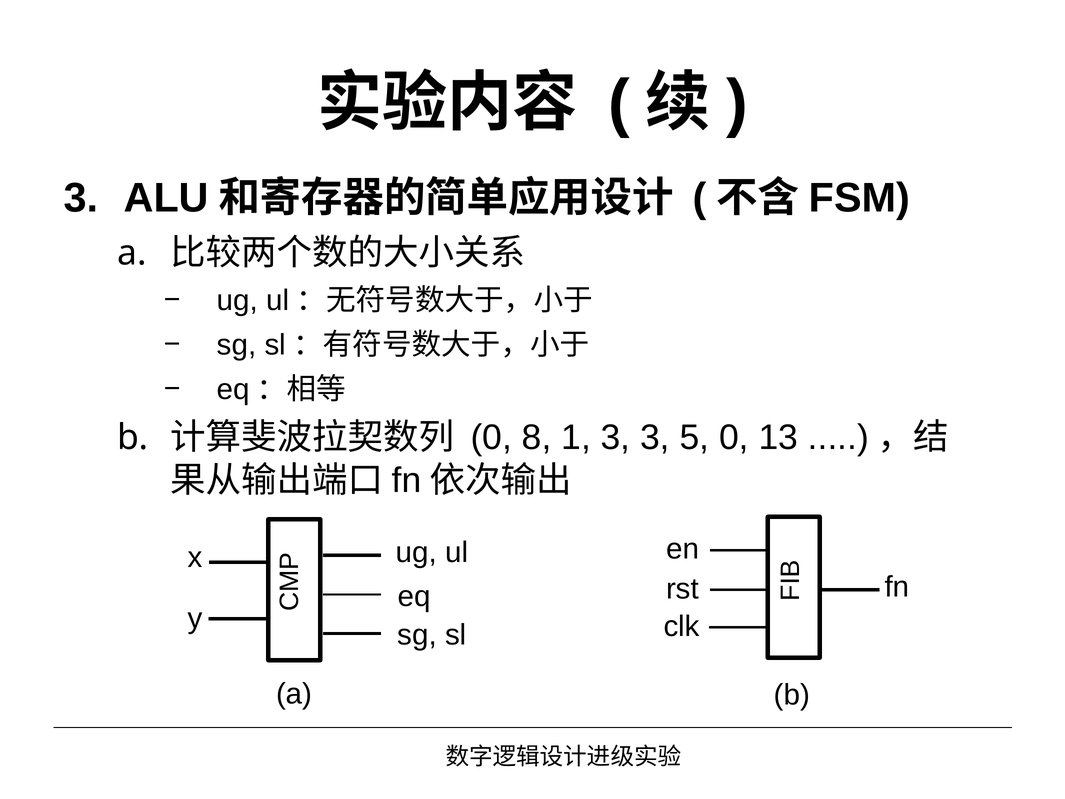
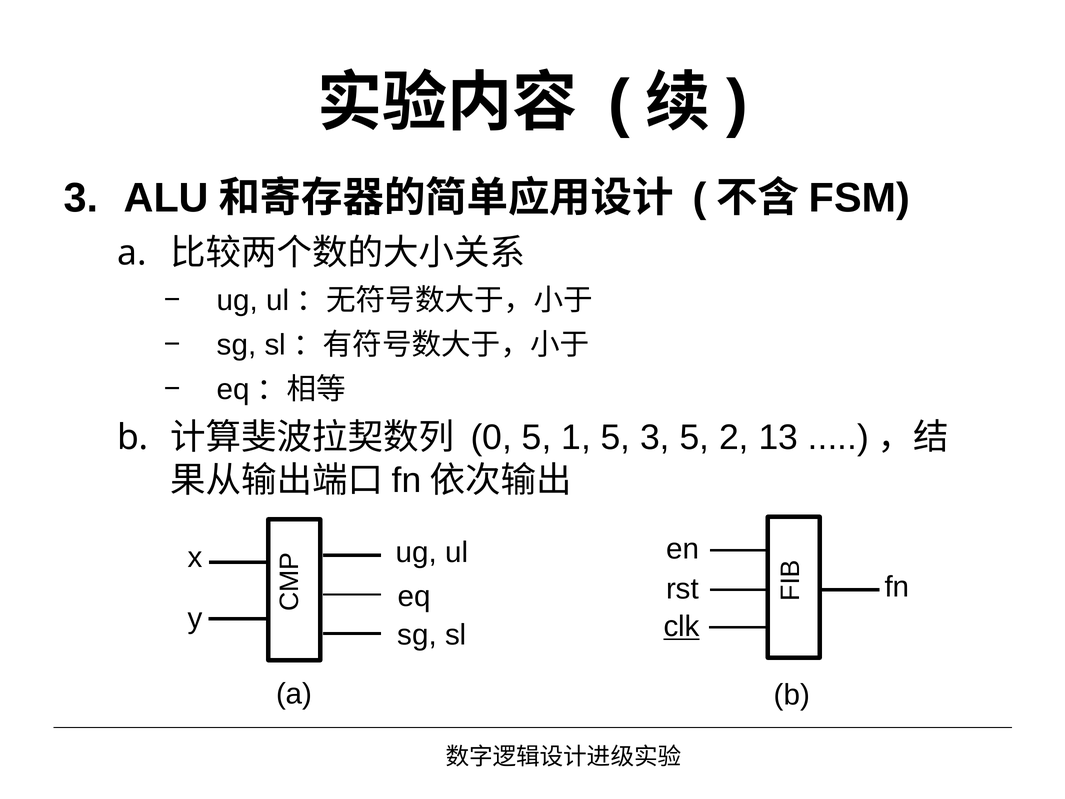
0 8: 8 -> 5 (537, 438)
1 3: 3 -> 5 (616, 438)
5 0: 0 -> 2 (734, 438)
clk underline: none -> present (682, 626)
